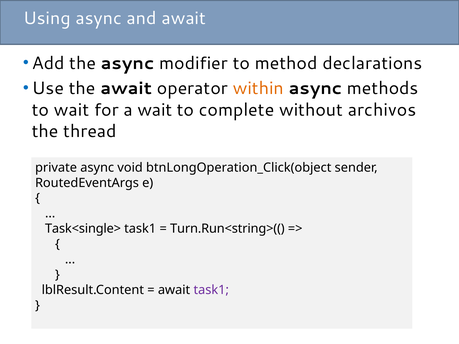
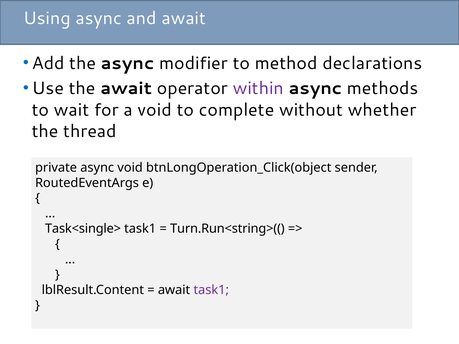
within colour: orange -> purple (258, 88)
a wait: wait -> void (155, 110)
archivos: archivos -> whether (382, 110)
